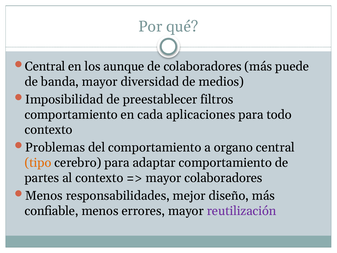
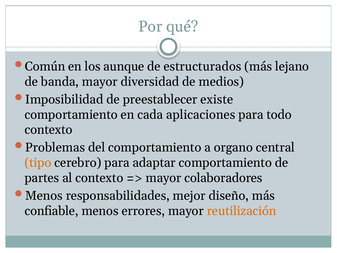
Central: Central -> Común (45, 66)
de colaboradores: colaboradores -> estructurados (202, 66)
puede: puede -> lejano (292, 66)
filtros: filtros -> existe (217, 99)
reutilización colour: purple -> orange (242, 211)
